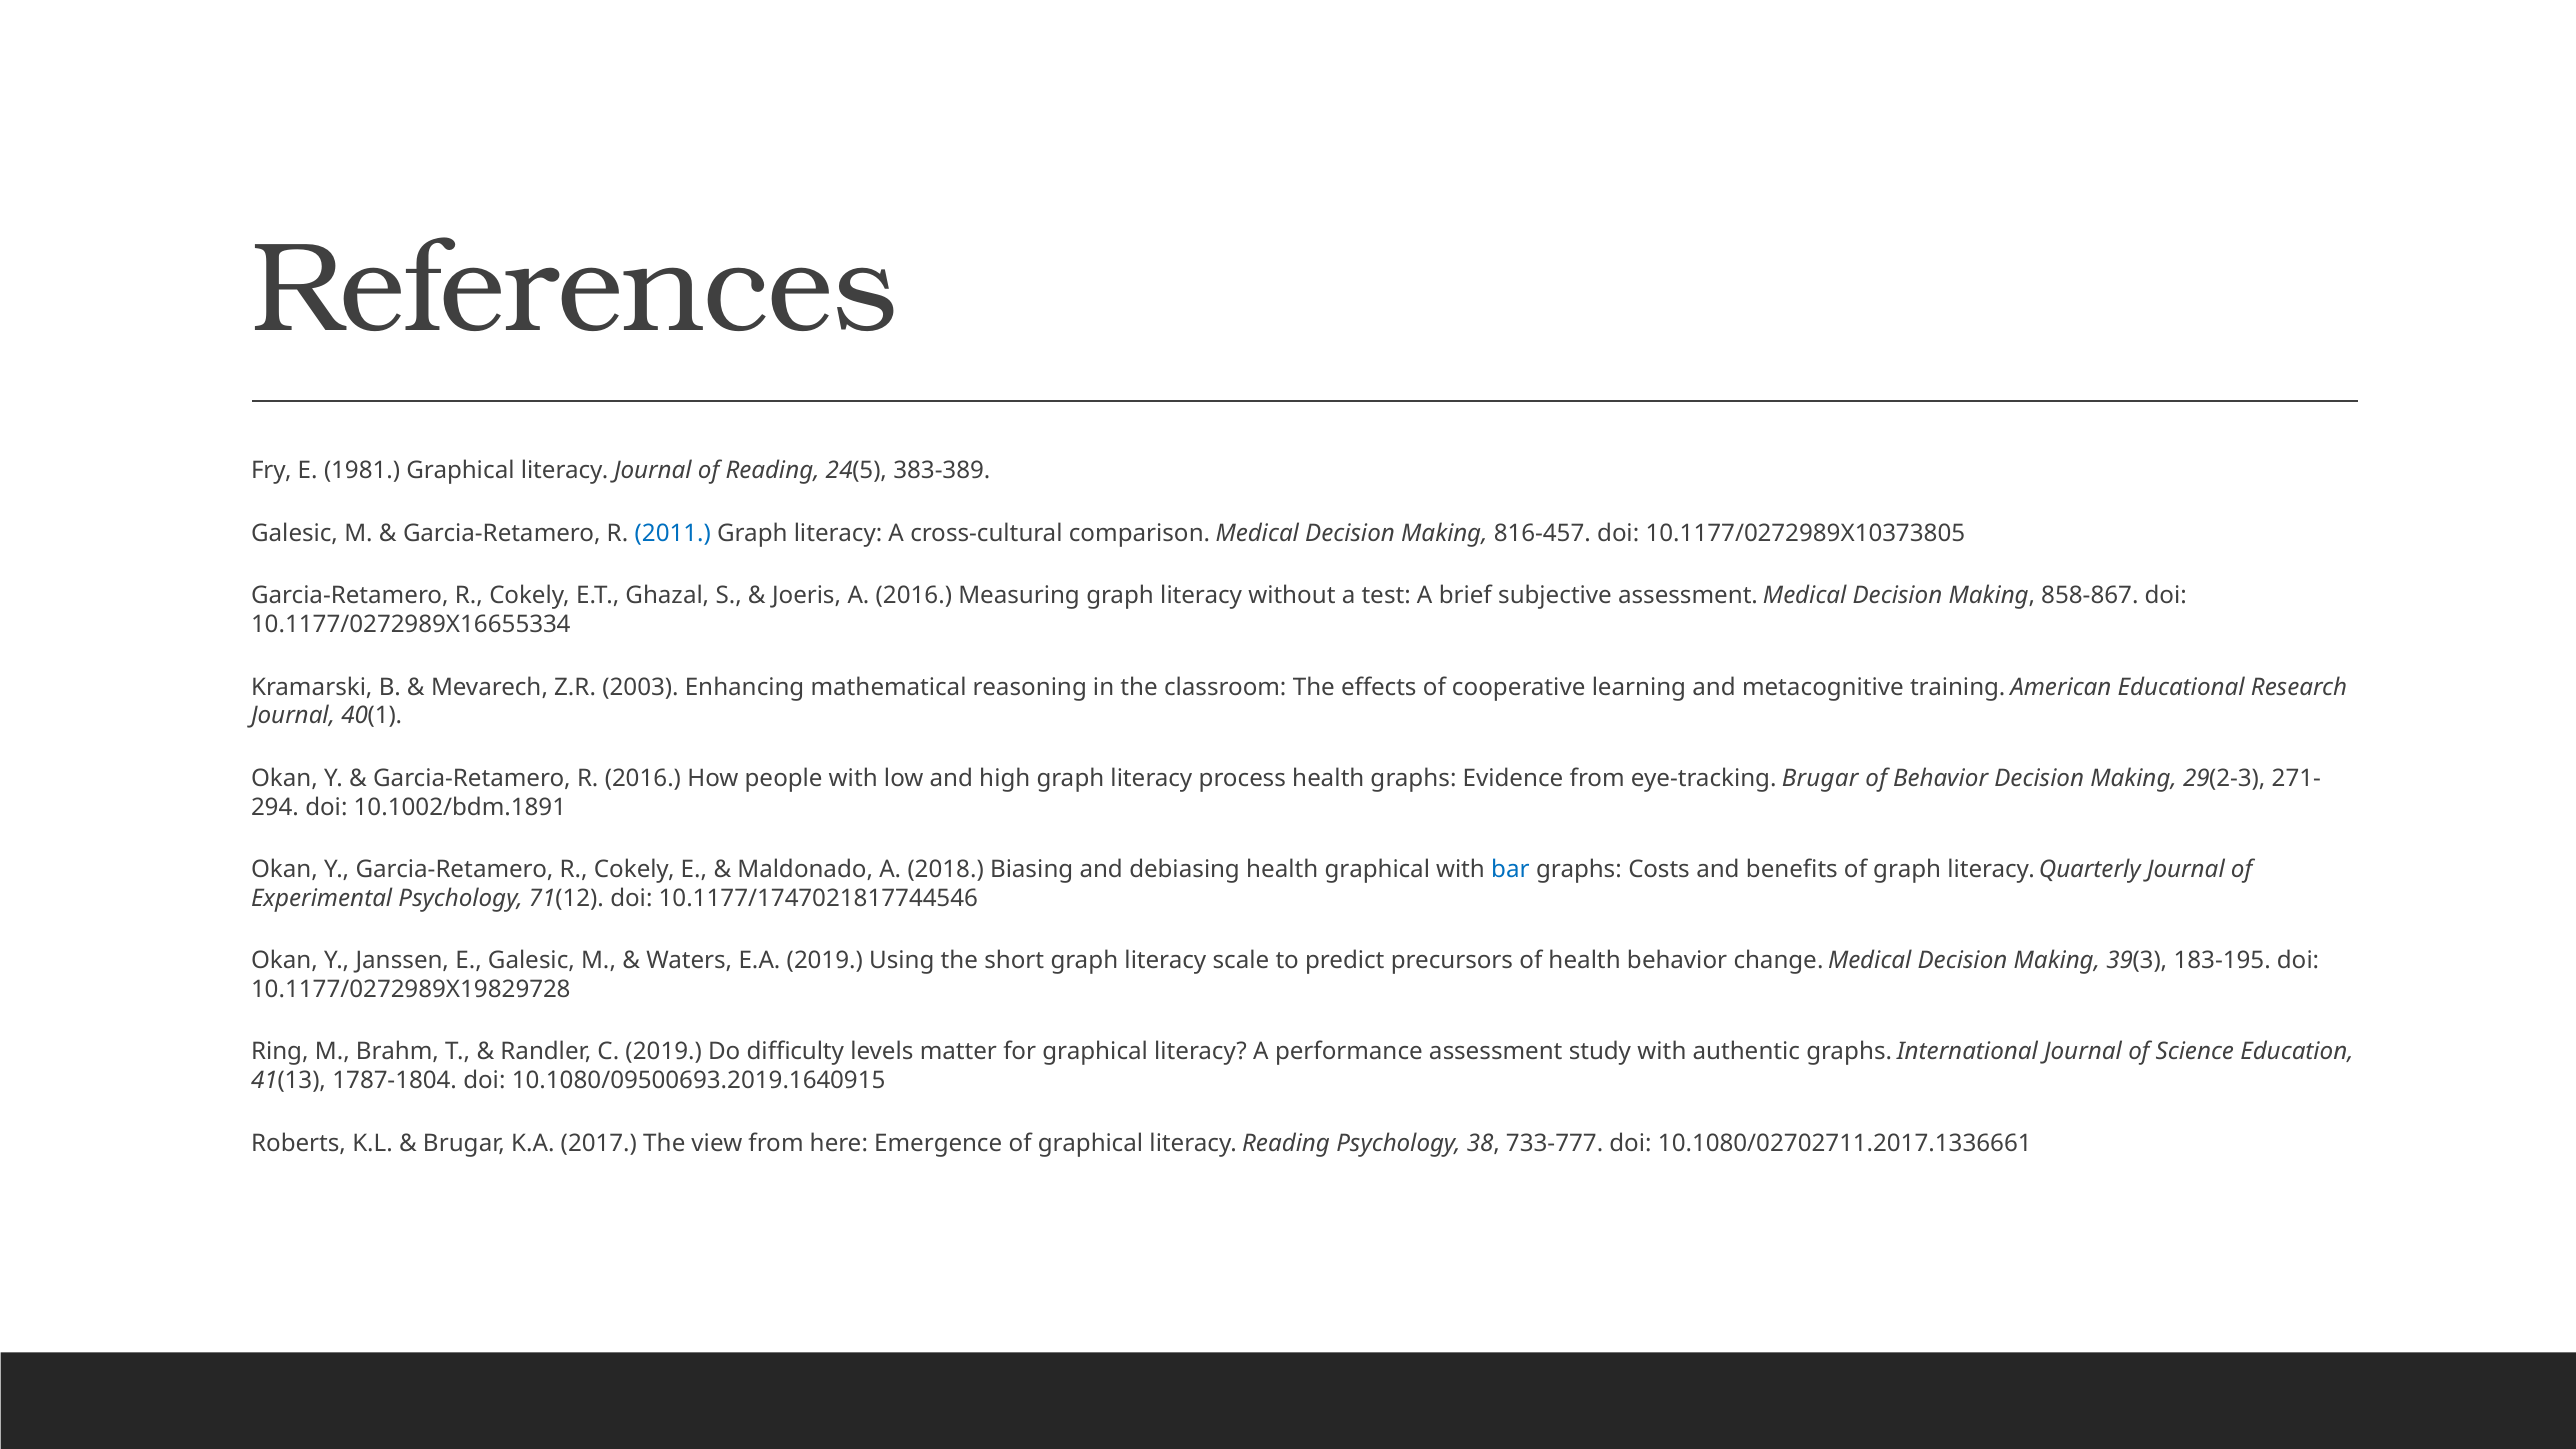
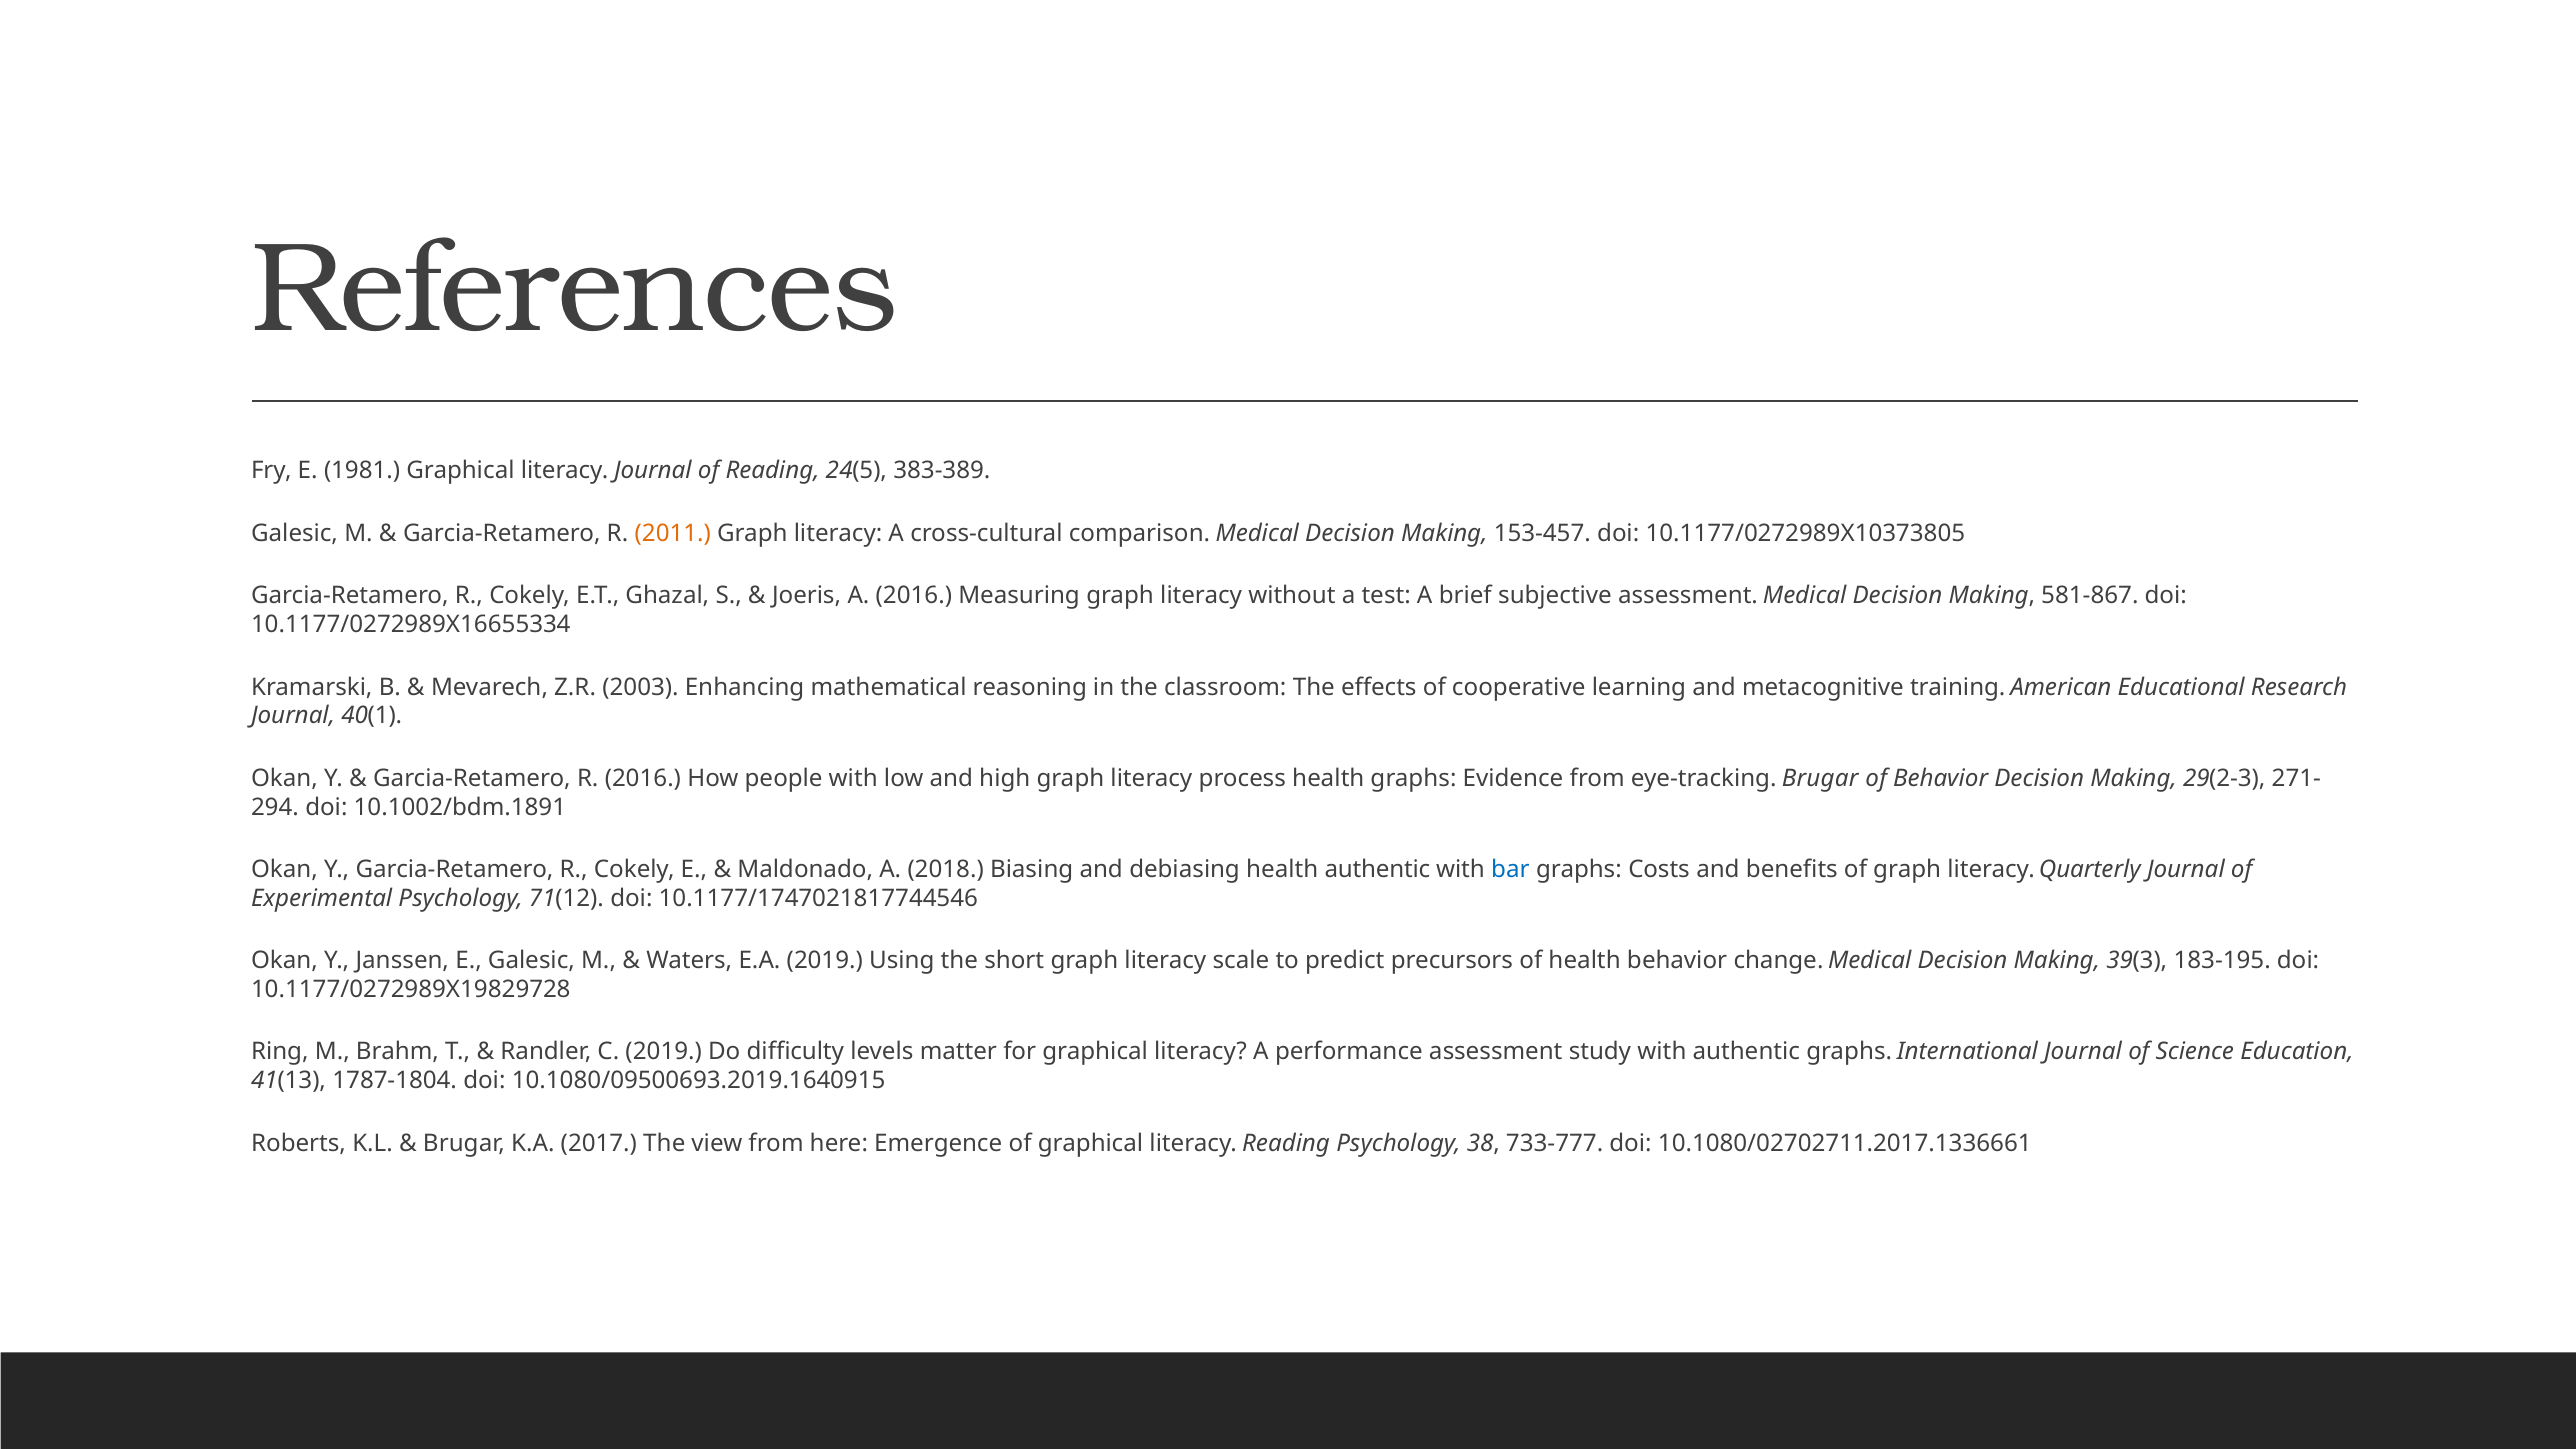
2011 colour: blue -> orange (673, 533)
816-457: 816-457 -> 153-457 (1542, 533)
858-867: 858-867 -> 581-867 (2090, 596)
health graphical: graphical -> authentic (1377, 869)
